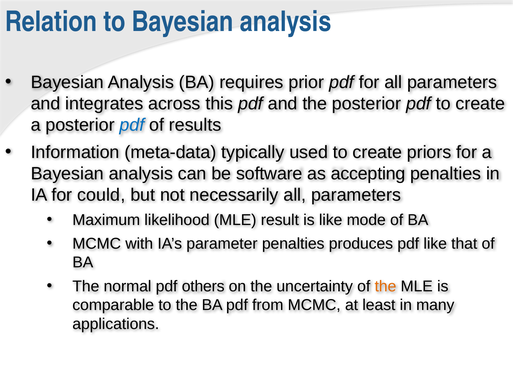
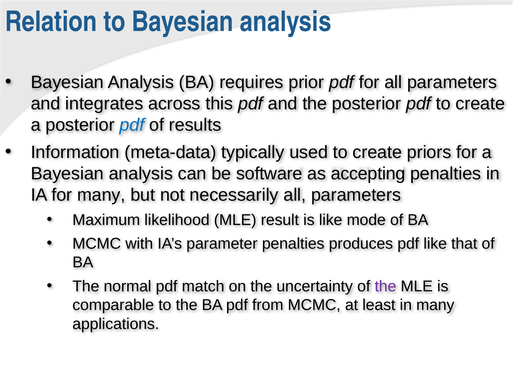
for could: could -> many (101, 195)
others: others -> match (203, 286)
the colour: orange -> purple (385, 286)
